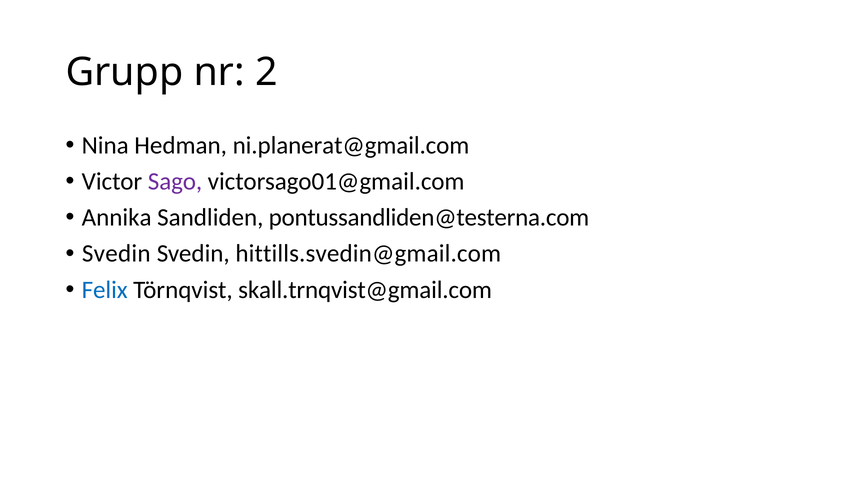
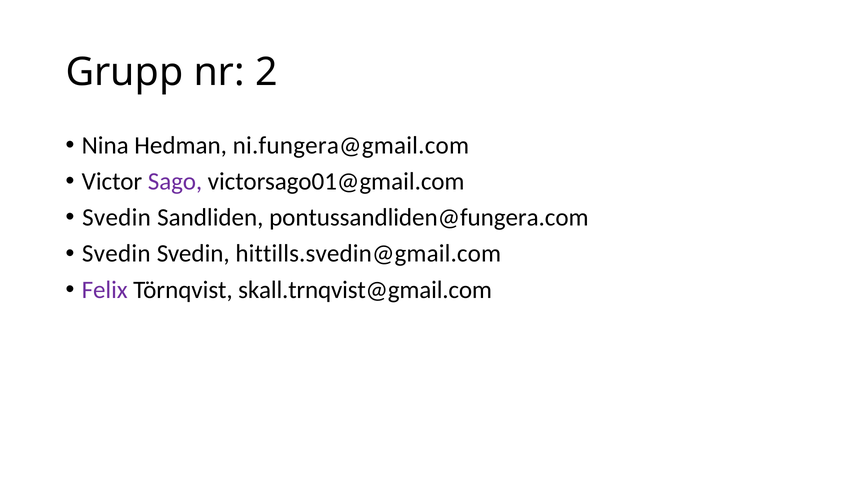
ni.planerat@gmail.com: ni.planerat@gmail.com -> ni.fungera@gmail.com (351, 145)
Annika: Annika -> Svedin (116, 218)
pontussandliden@testerna.com: pontussandliden@testerna.com -> pontussandliden@fungera.com (429, 218)
Felix colour: blue -> purple (105, 290)
